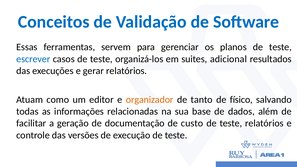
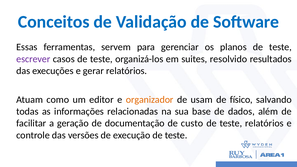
escrever colour: blue -> purple (33, 59)
adicional: adicional -> resolvido (228, 59)
tanto: tanto -> usam (202, 100)
